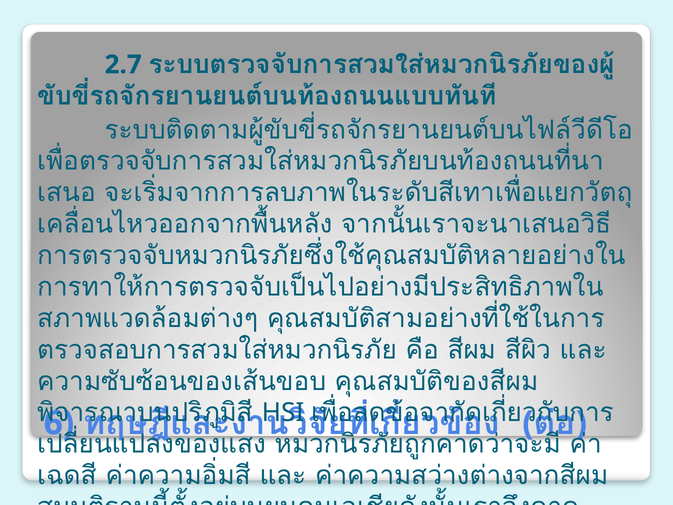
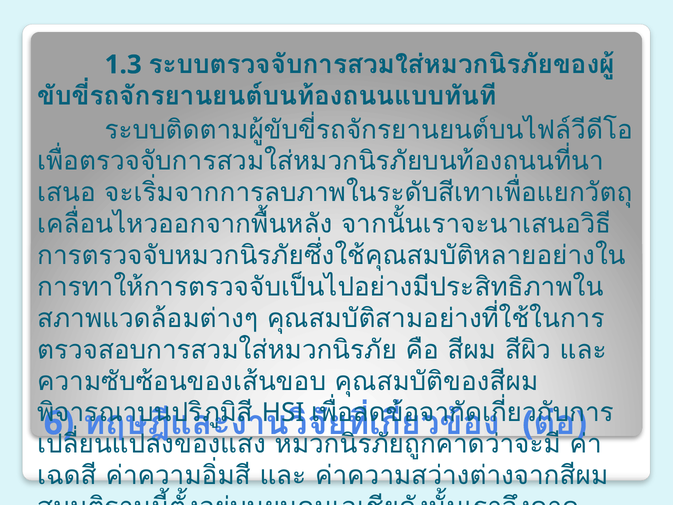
2.7: 2.7 -> 1.3 (123, 65)
